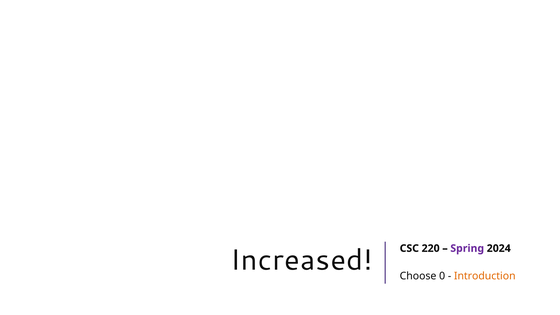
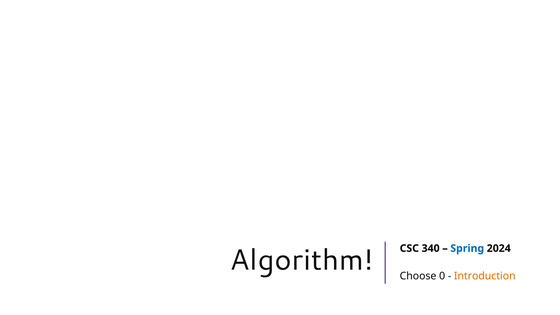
Increased: Increased -> Algorithm (302, 260)
220: 220 -> 340 (431, 248)
Spring colour: purple -> blue (467, 248)
